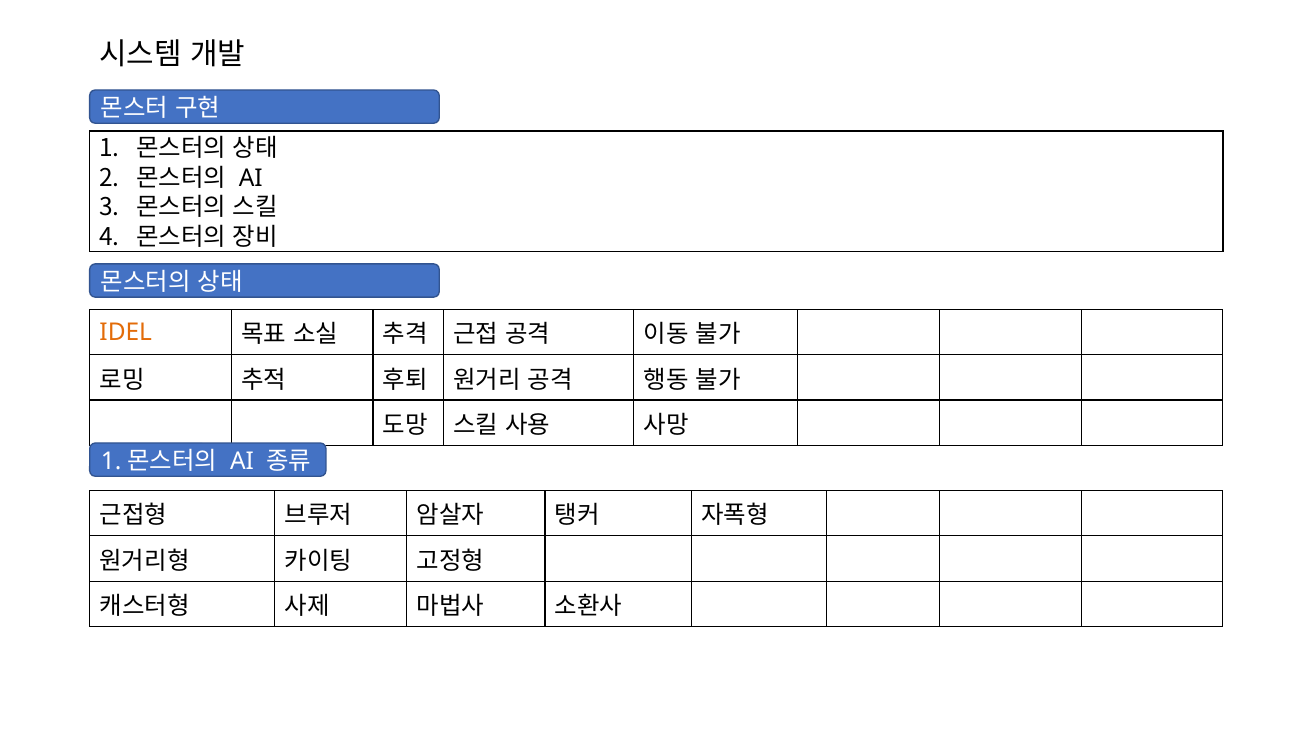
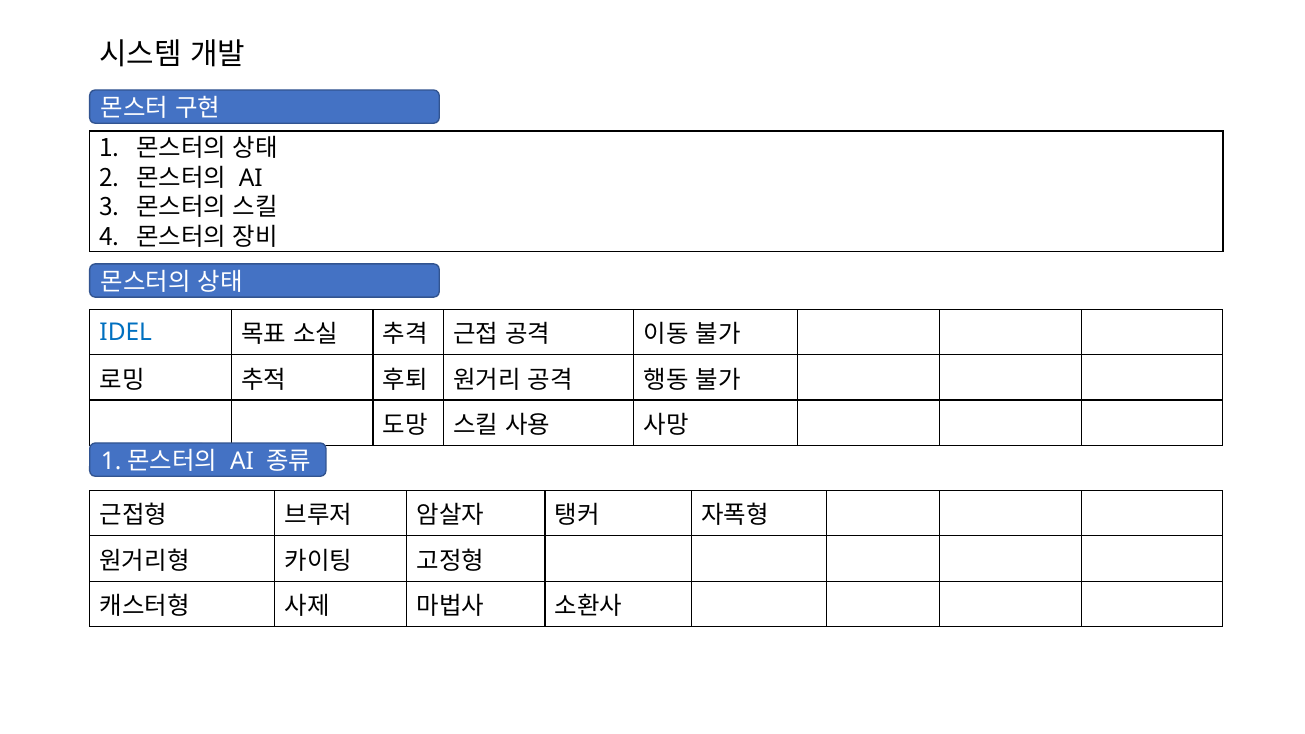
IDEL colour: orange -> blue (126, 333)
